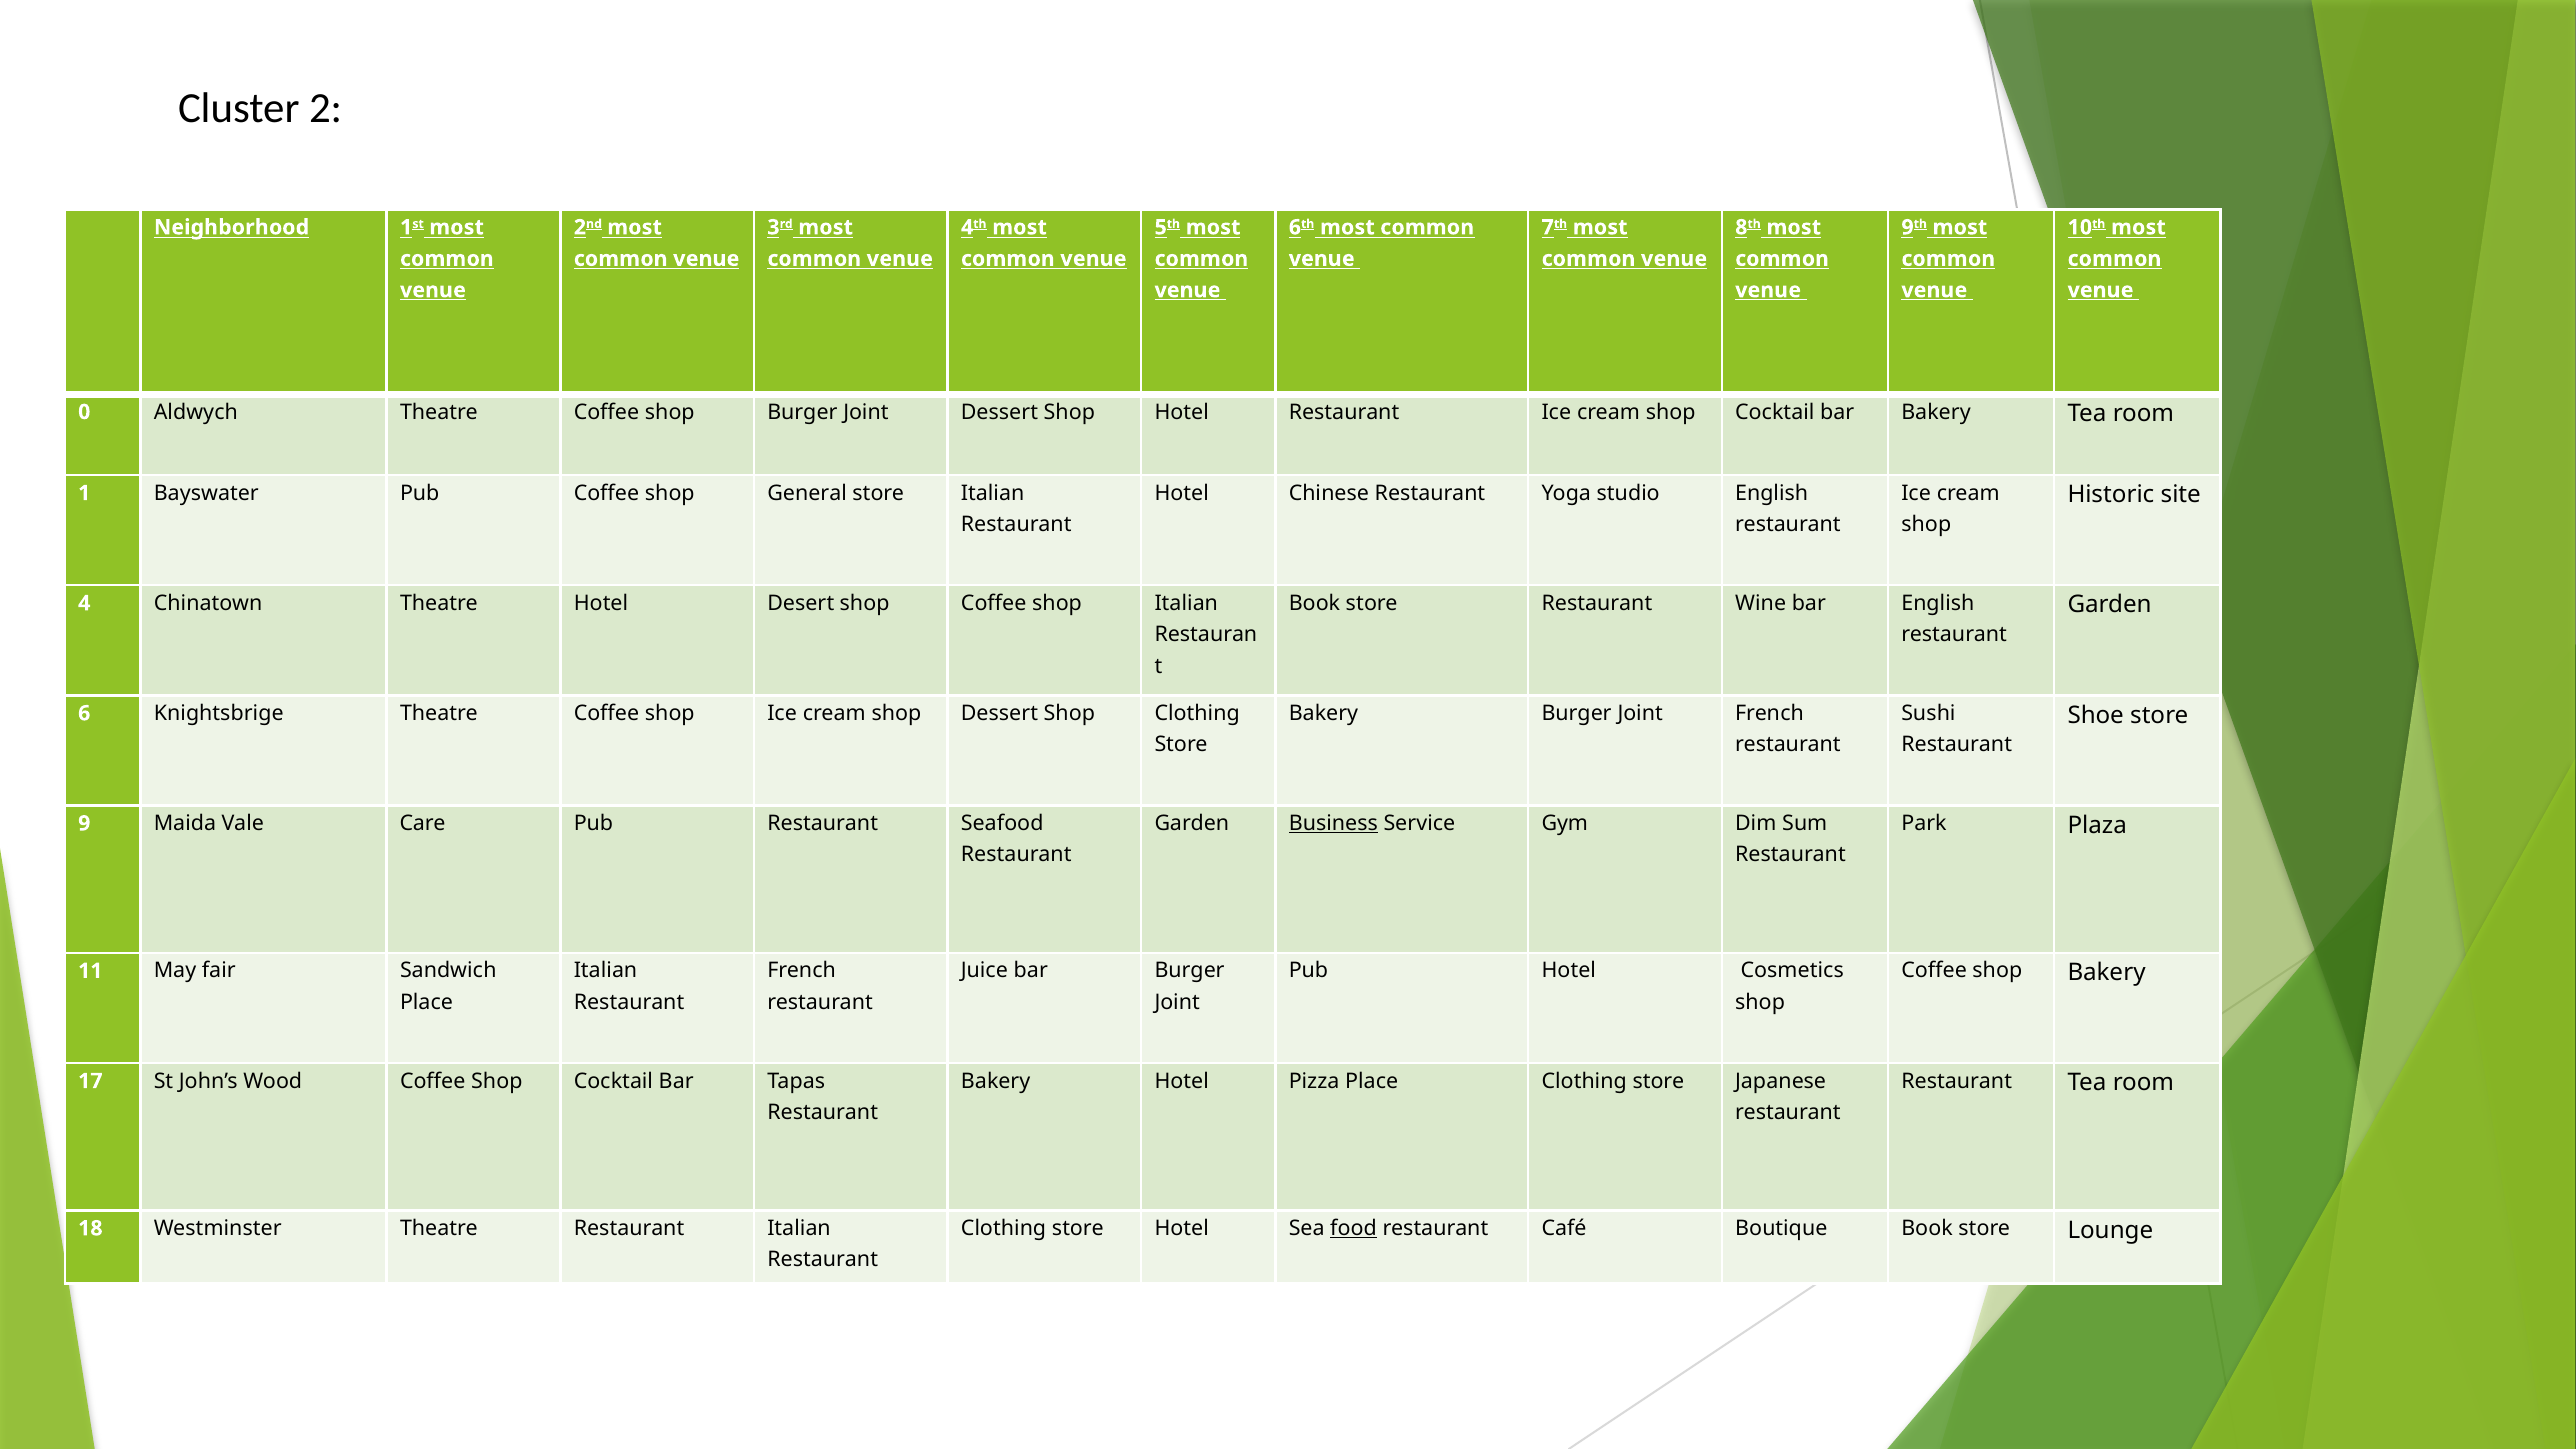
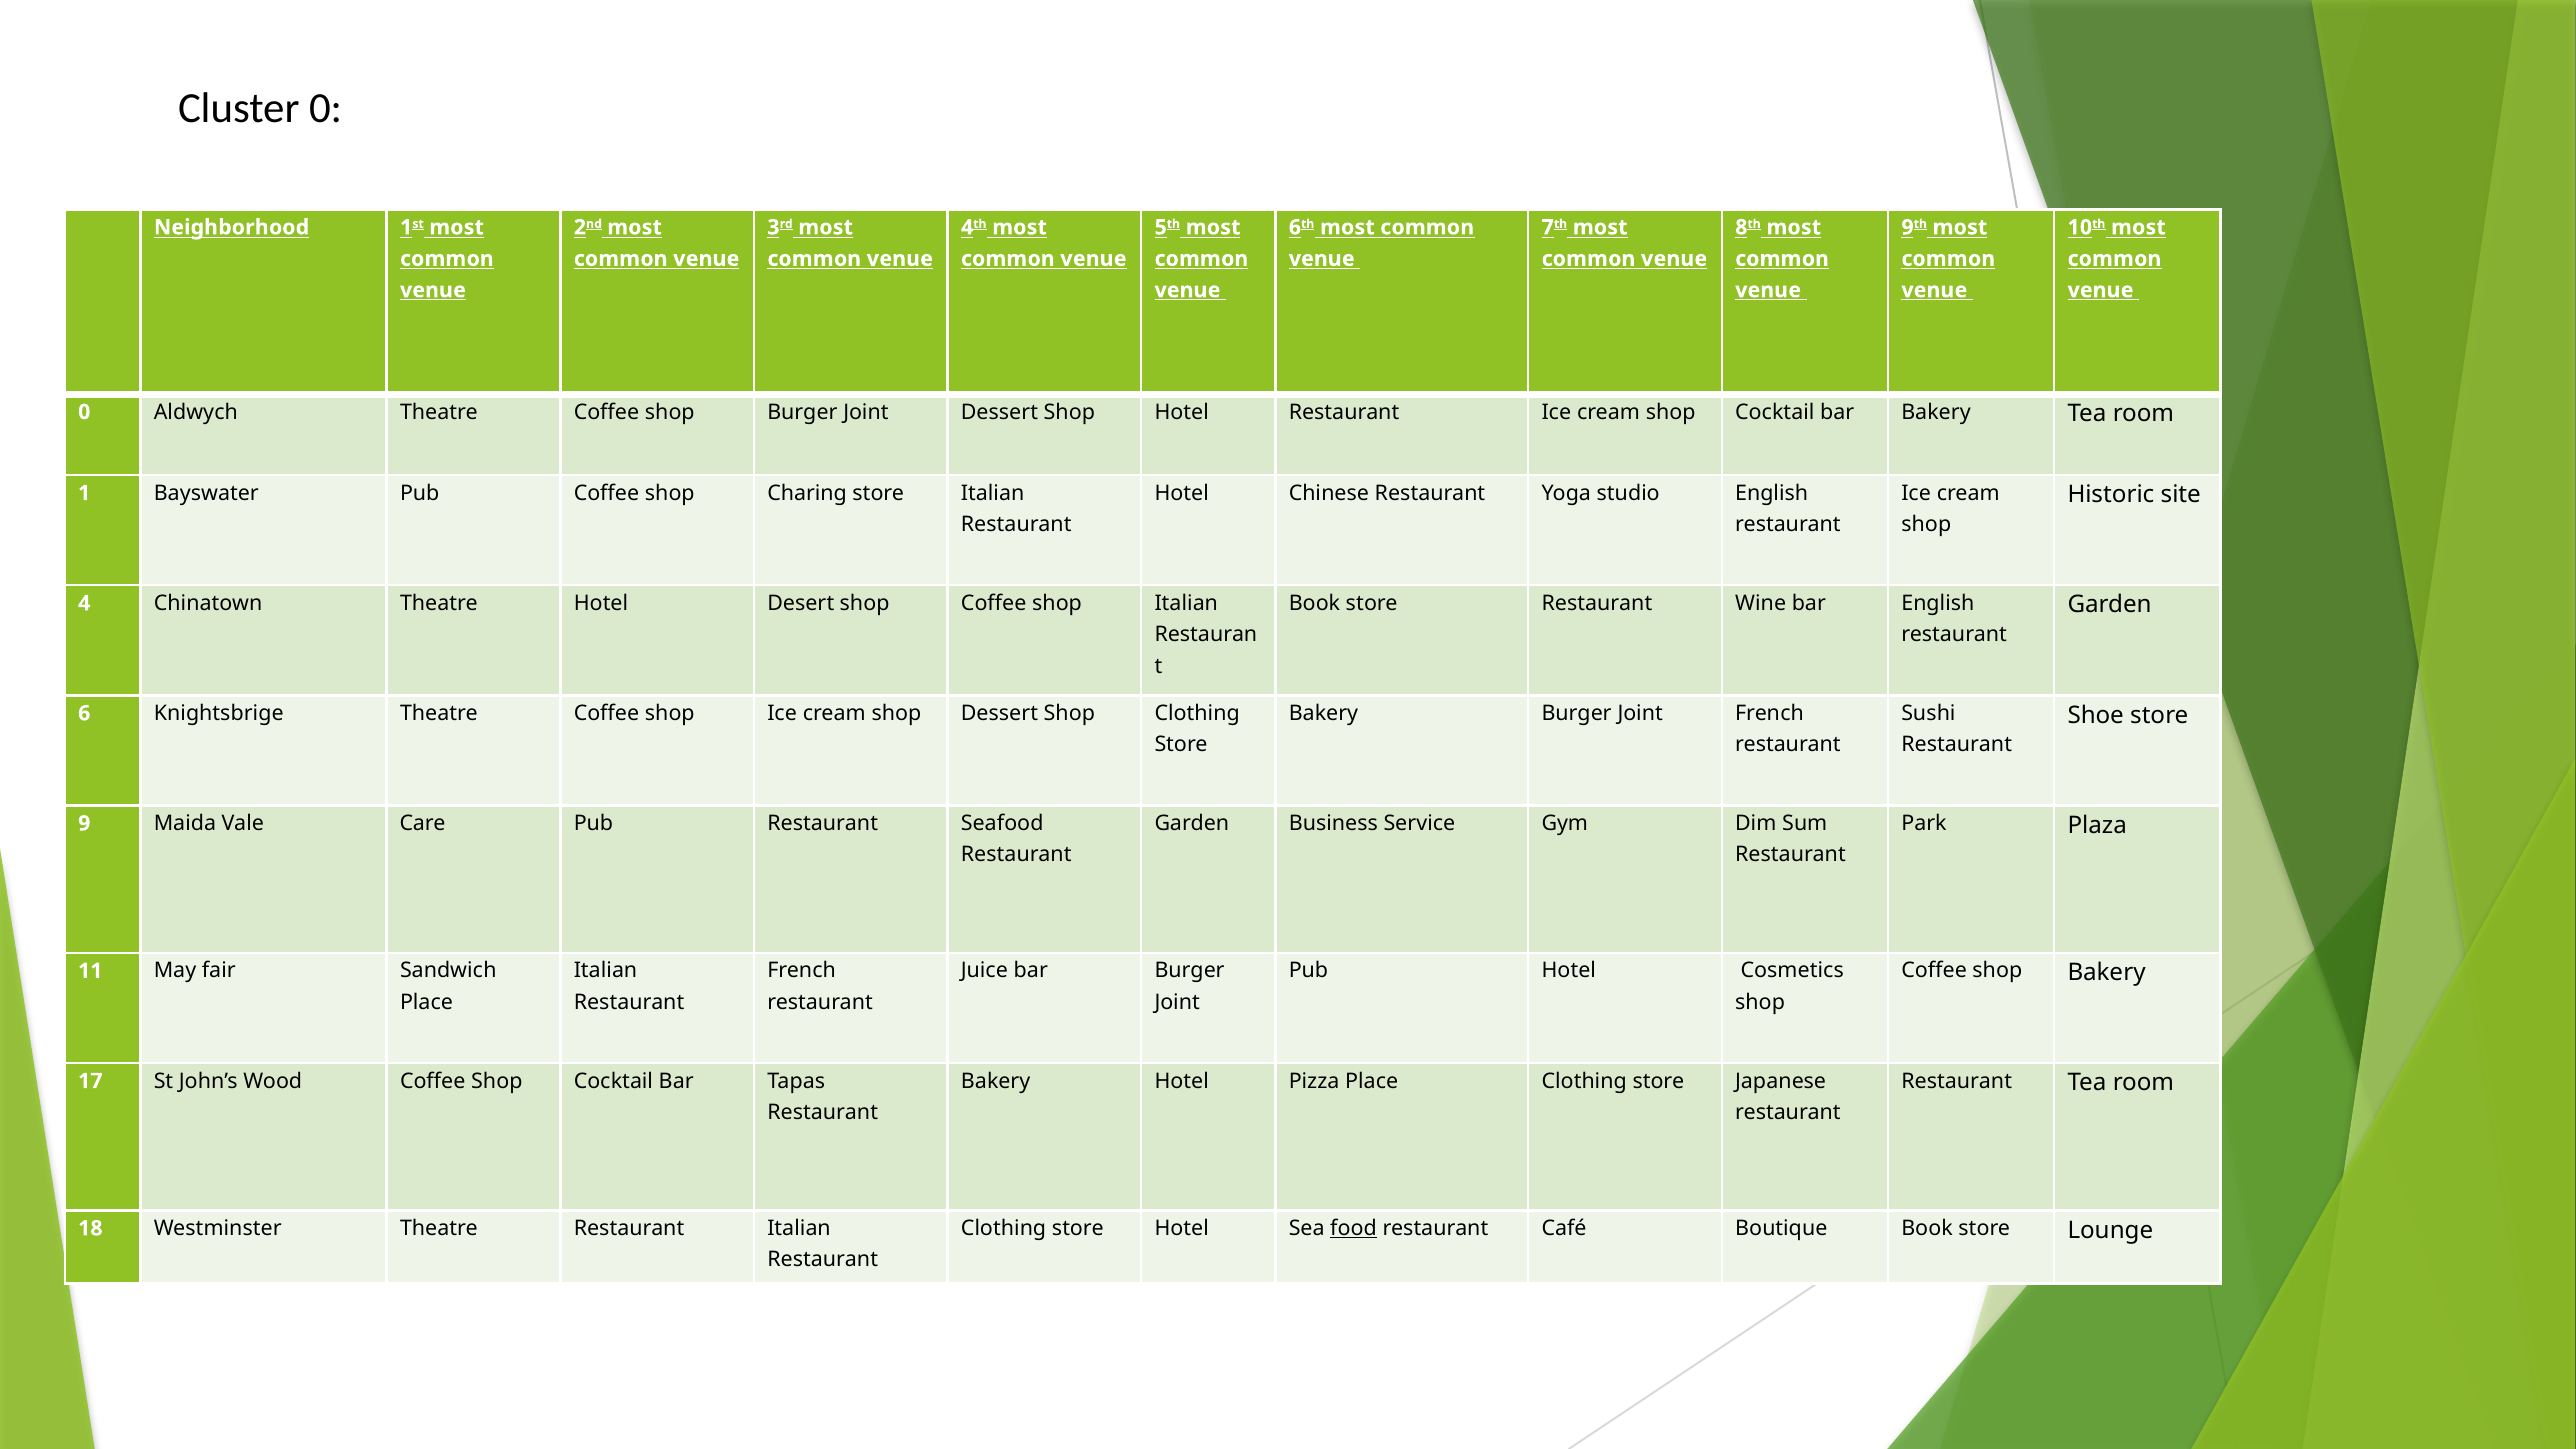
Cluster 2: 2 -> 0 (326, 109)
General: General -> Charing (807, 493)
Business underline: present -> none (1333, 823)
